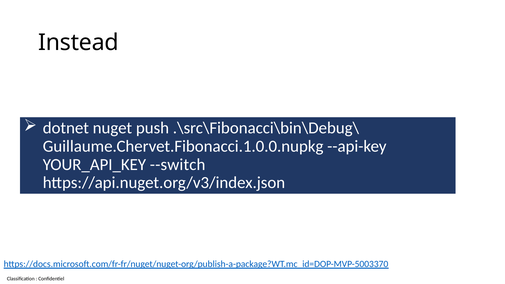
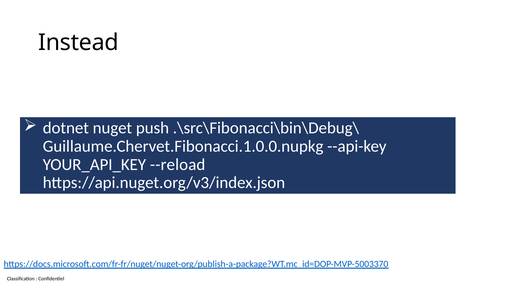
--switch: --switch -> --reload (178, 164)
